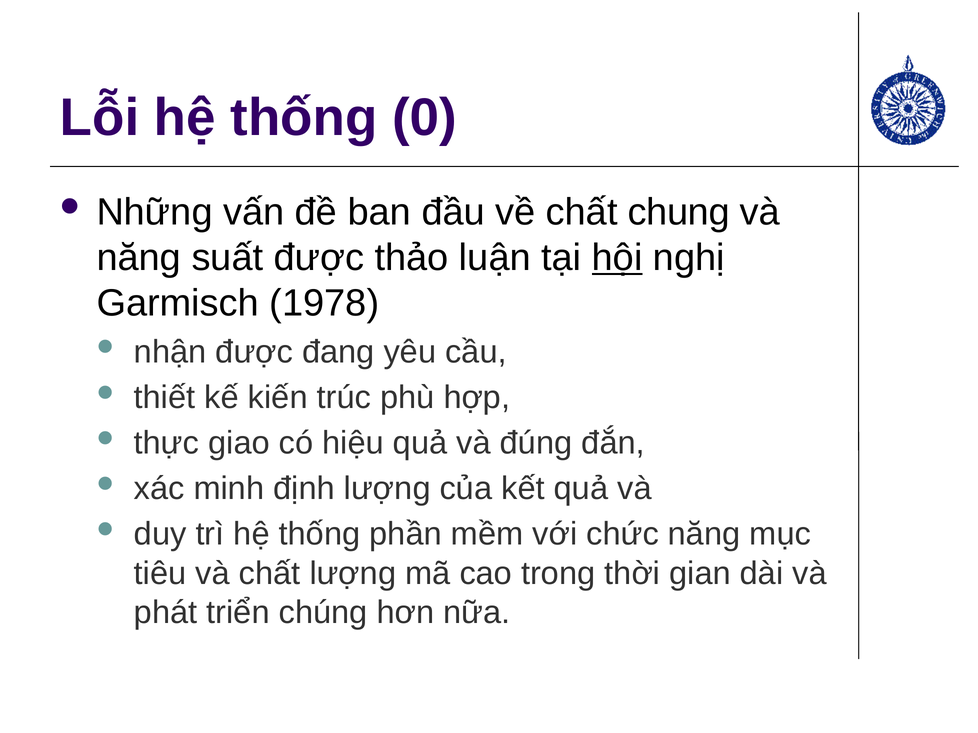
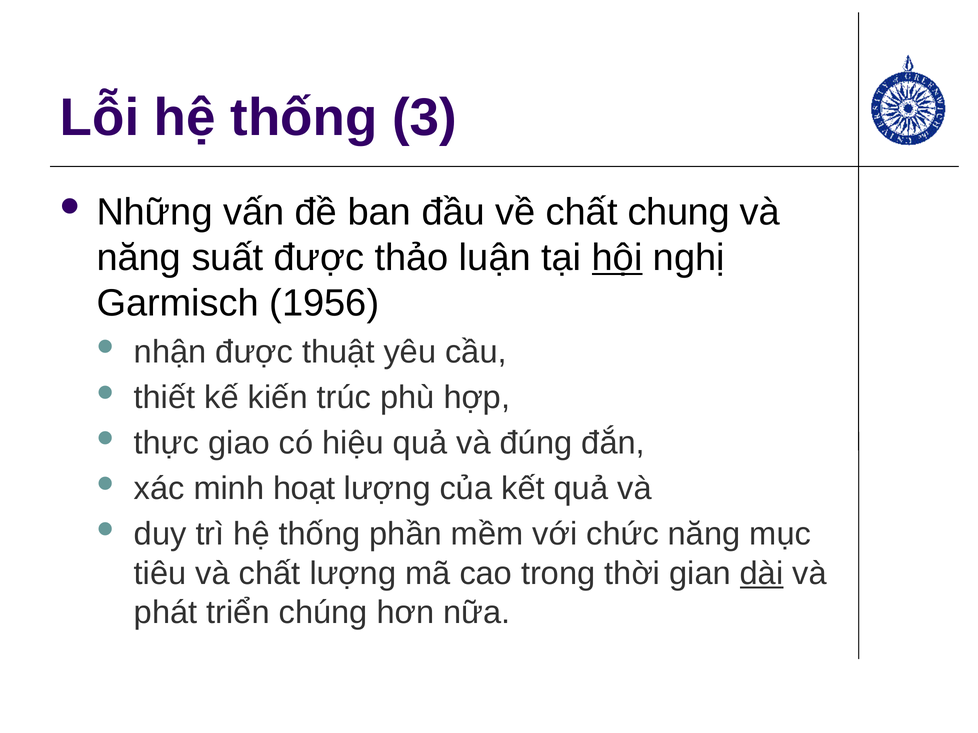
0: 0 -> 3 (424, 118)
1978: 1978 -> 1956 (324, 304)
đang: đang -> thuật (338, 352)
định: định -> hoạt (304, 489)
dài underline: none -> present (762, 574)
